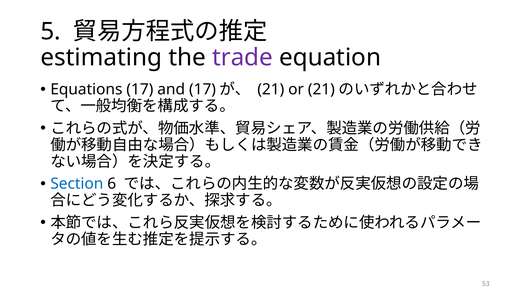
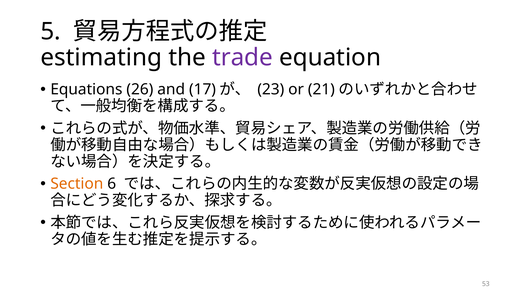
Equations 17: 17 -> 26 (140, 90)
21: 21 -> 23 (271, 90)
Section colour: blue -> orange (77, 184)
